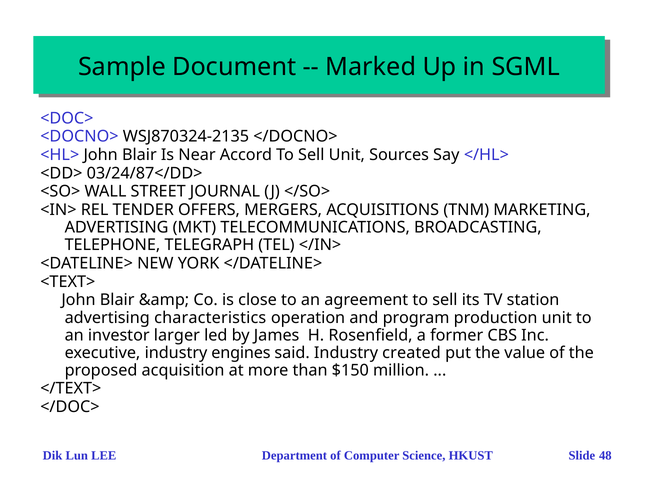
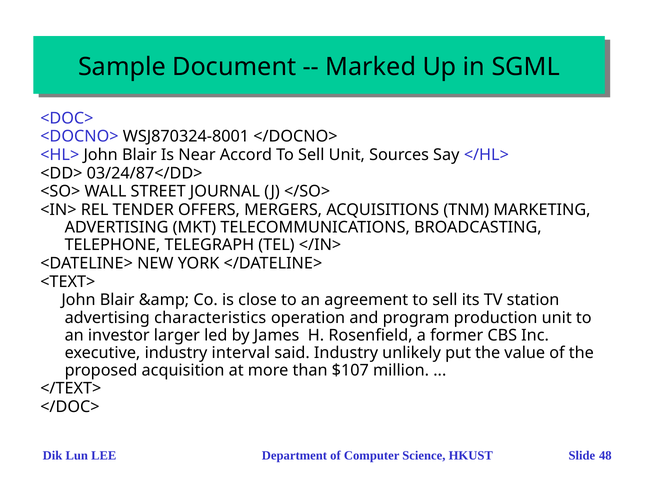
WSJ870324-2135: WSJ870324-2135 -> WSJ870324-8001 (186, 137)
engines: engines -> interval (241, 353)
created: created -> unlikely (412, 353)
$150: $150 -> $107 (350, 370)
